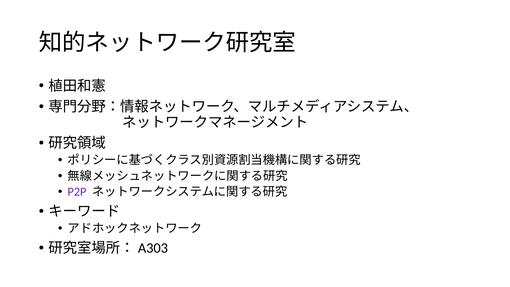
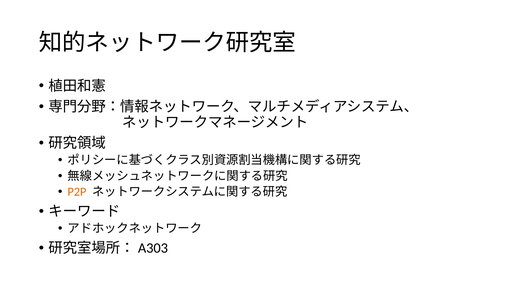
P2P colour: purple -> orange (77, 192)
